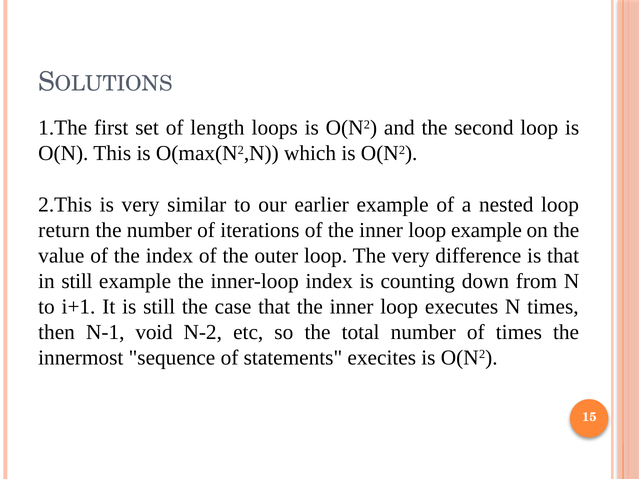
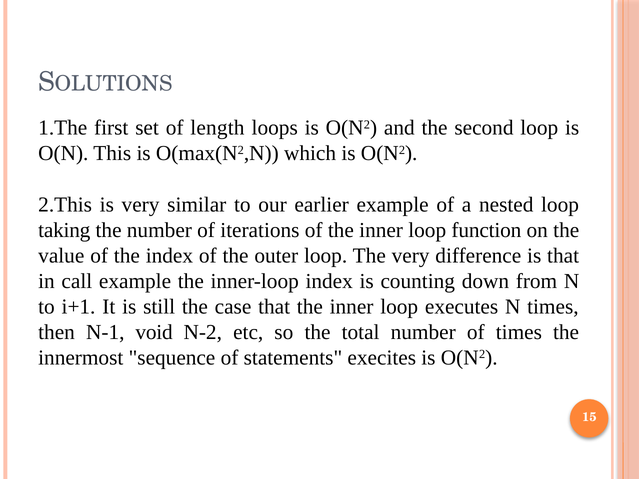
return: return -> taking (64, 230)
loop example: example -> function (486, 230)
in still: still -> call (77, 281)
